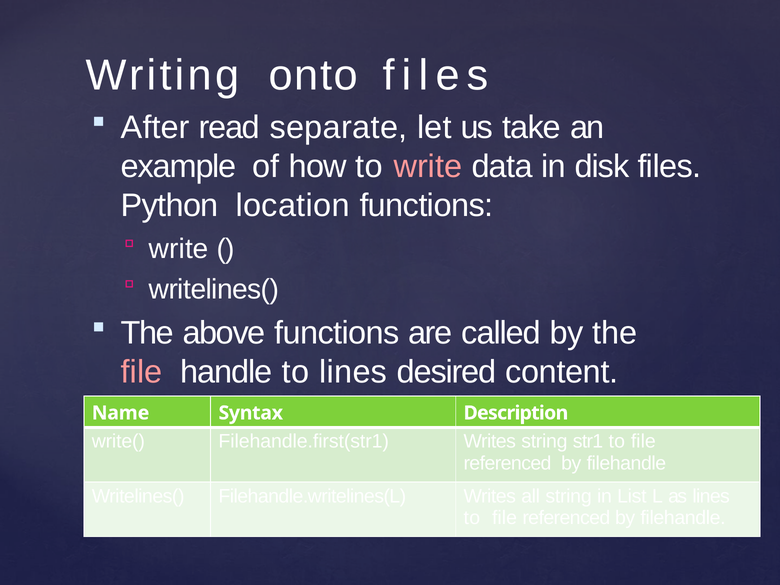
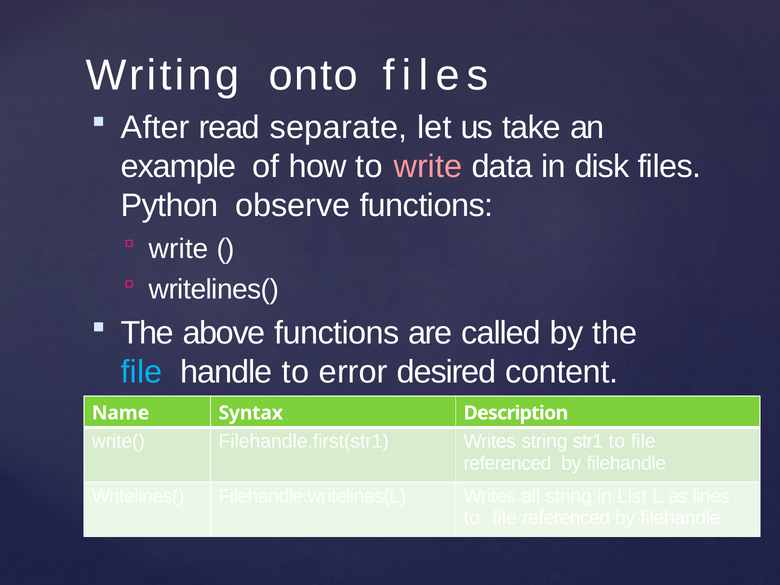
location: location -> observe (293, 206)
file colour: pink -> light blue (142, 372)
to lines: lines -> error (353, 372)
